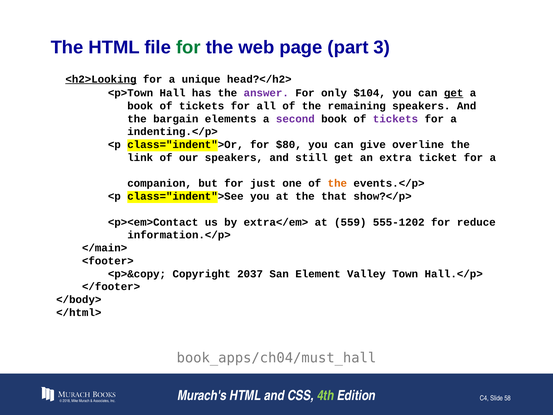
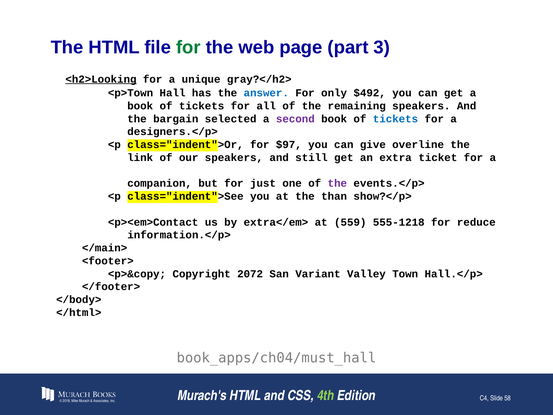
head?</h2>: head?</h2> -> gray?</h2> (259, 79)
answer colour: purple -> blue (266, 93)
$104: $104 -> $492 (370, 93)
get underline: present -> none (454, 93)
elements: elements -> selected (231, 119)
tickets colour: purple -> blue (395, 119)
indenting.</p>: indenting.</p> -> designers.</p> (173, 132)
$80: $80 -> $97 (289, 145)
the colour: orange -> purple (337, 183)
that: that -> than (334, 196)
555-1202: 555-1202 -> 555-1218 (399, 222)
2037: 2037 -> 2072 (250, 274)
Element: Element -> Variant (318, 274)
